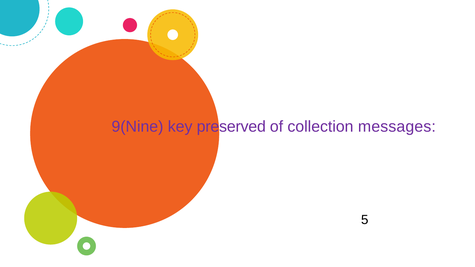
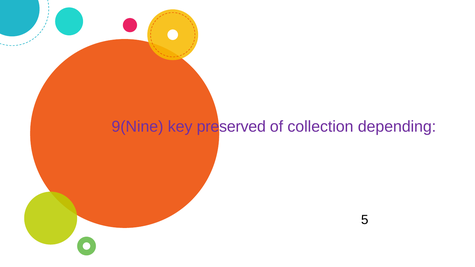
messages: messages -> depending (397, 127)
